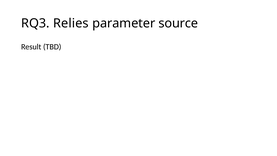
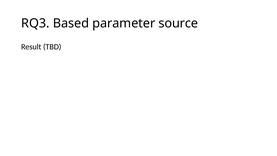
Relies: Relies -> Based (71, 23)
